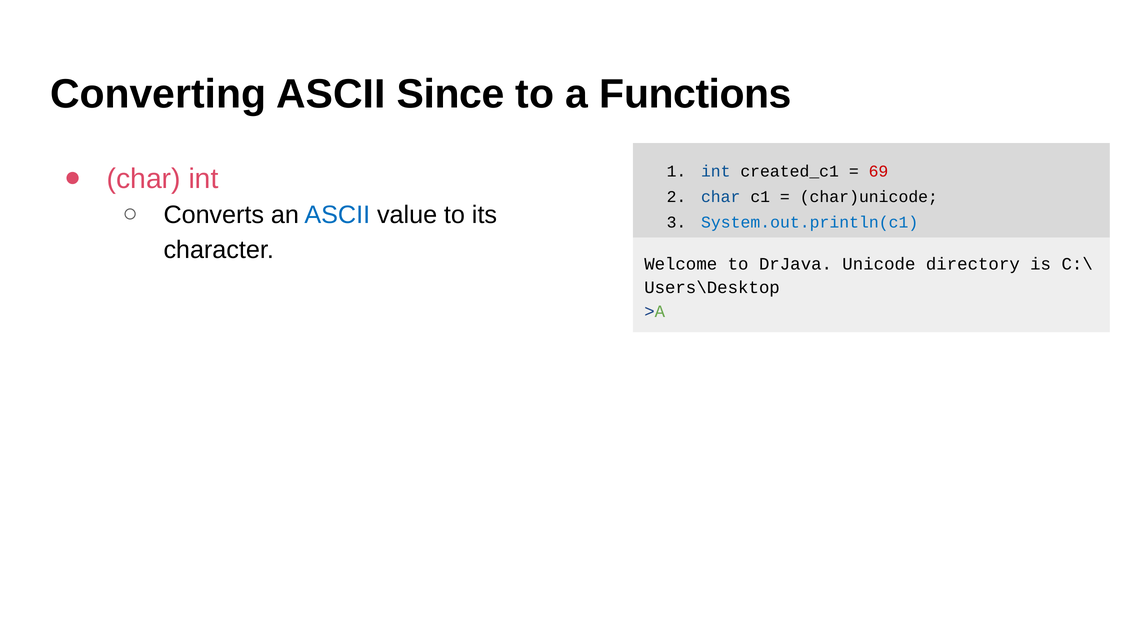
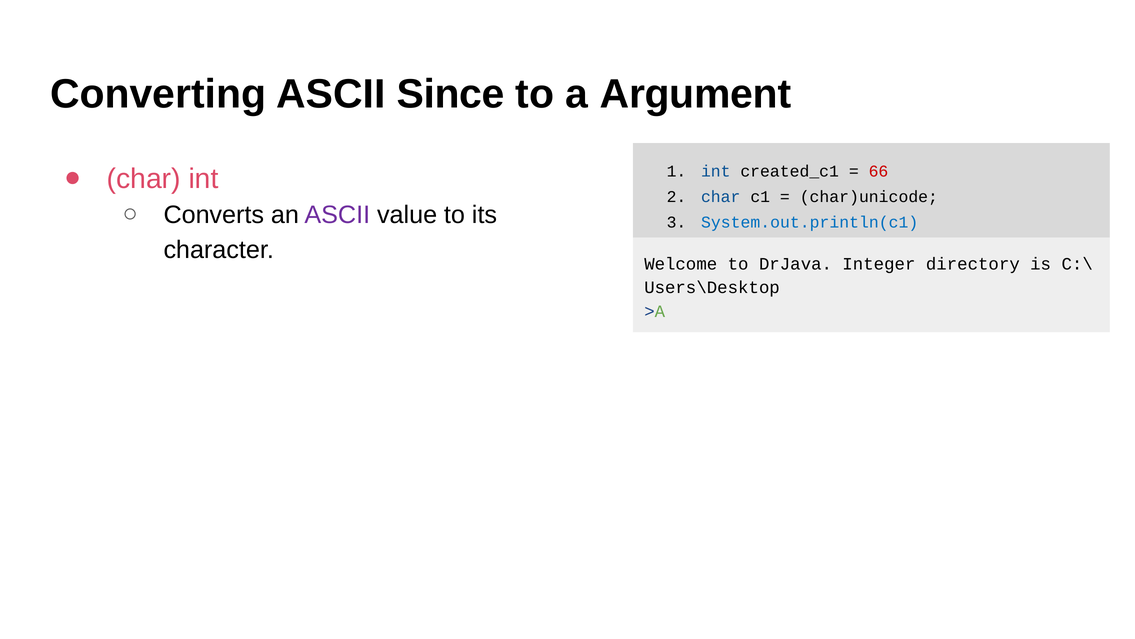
Functions: Functions -> Argument (695, 94)
69: 69 -> 66 (878, 171)
ASCII colour: blue -> purple (337, 215)
Unicode: Unicode -> Integer (879, 264)
